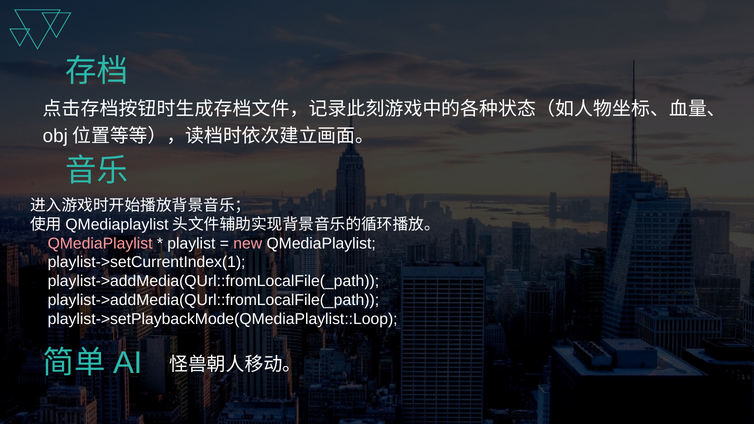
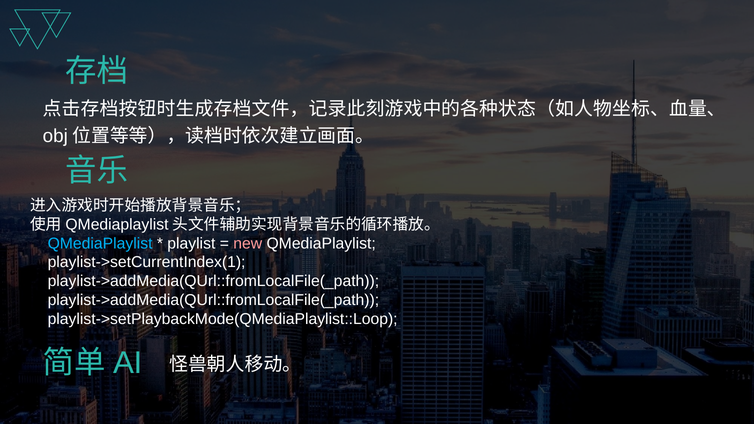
QMediaPlaylist colour: pink -> light blue (100, 243)
